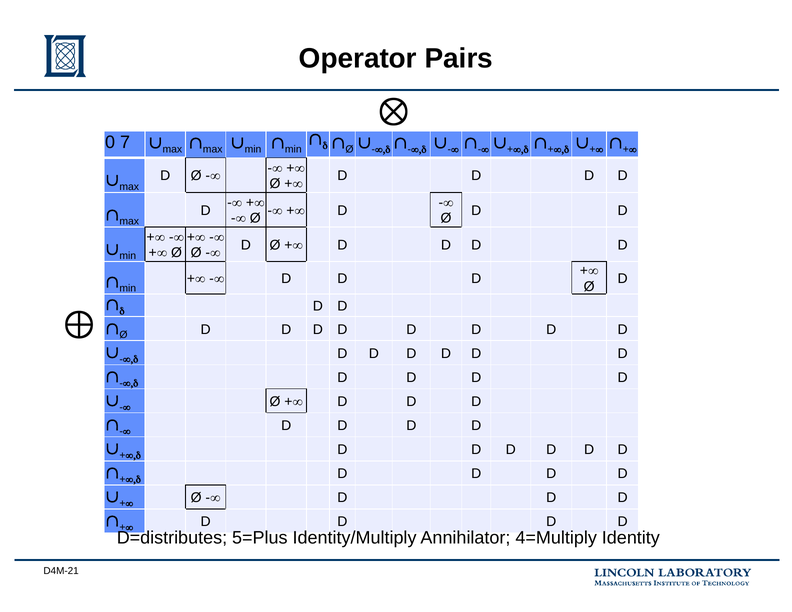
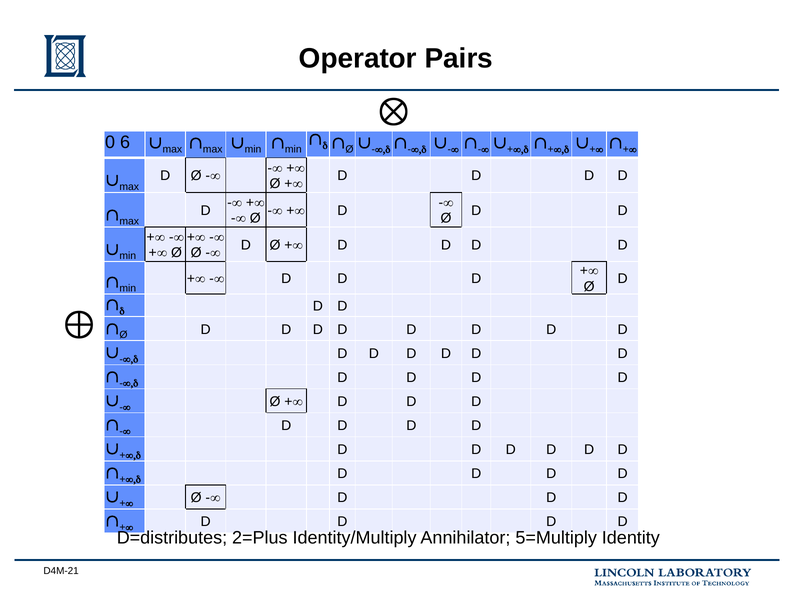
7: 7 -> 6 (125, 142)
5=Plus: 5=Plus -> 2=Plus (260, 538)
4=Multiply: 4=Multiply -> 5=Multiply (556, 538)
